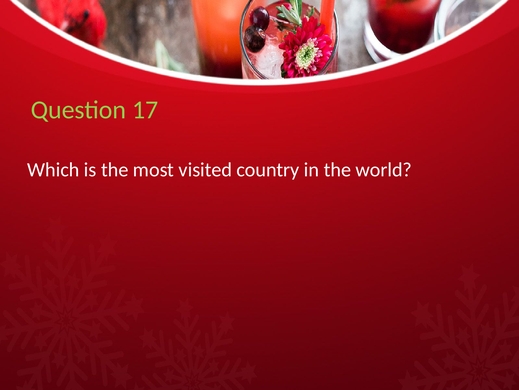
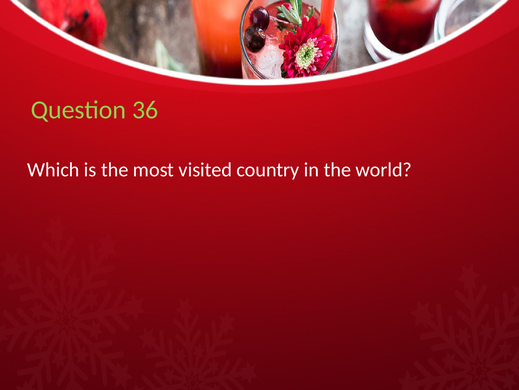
17: 17 -> 36 (145, 110)
